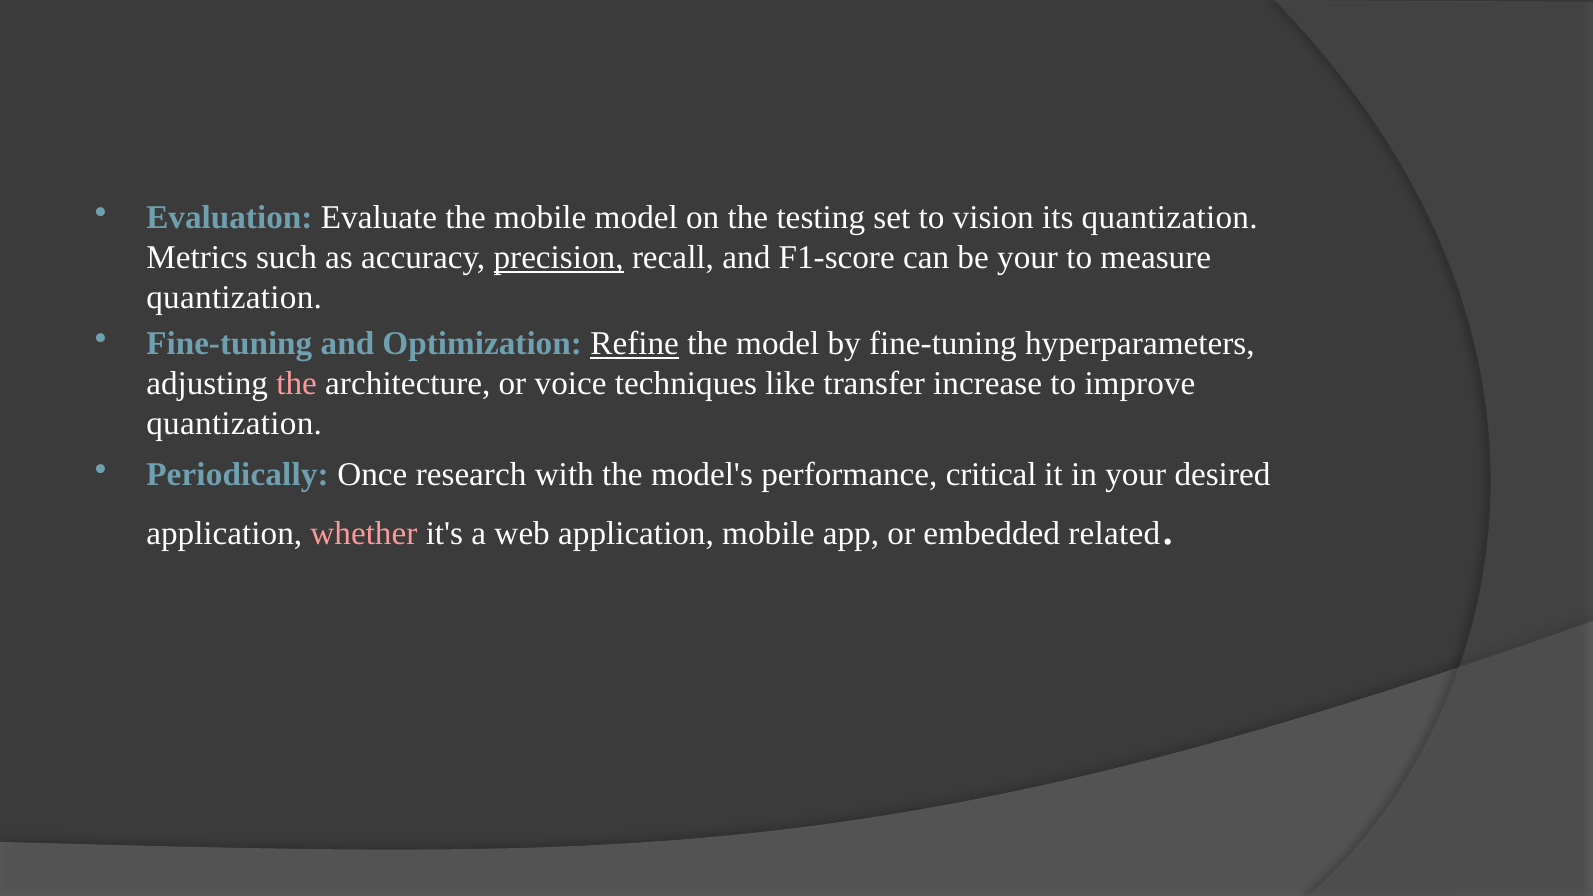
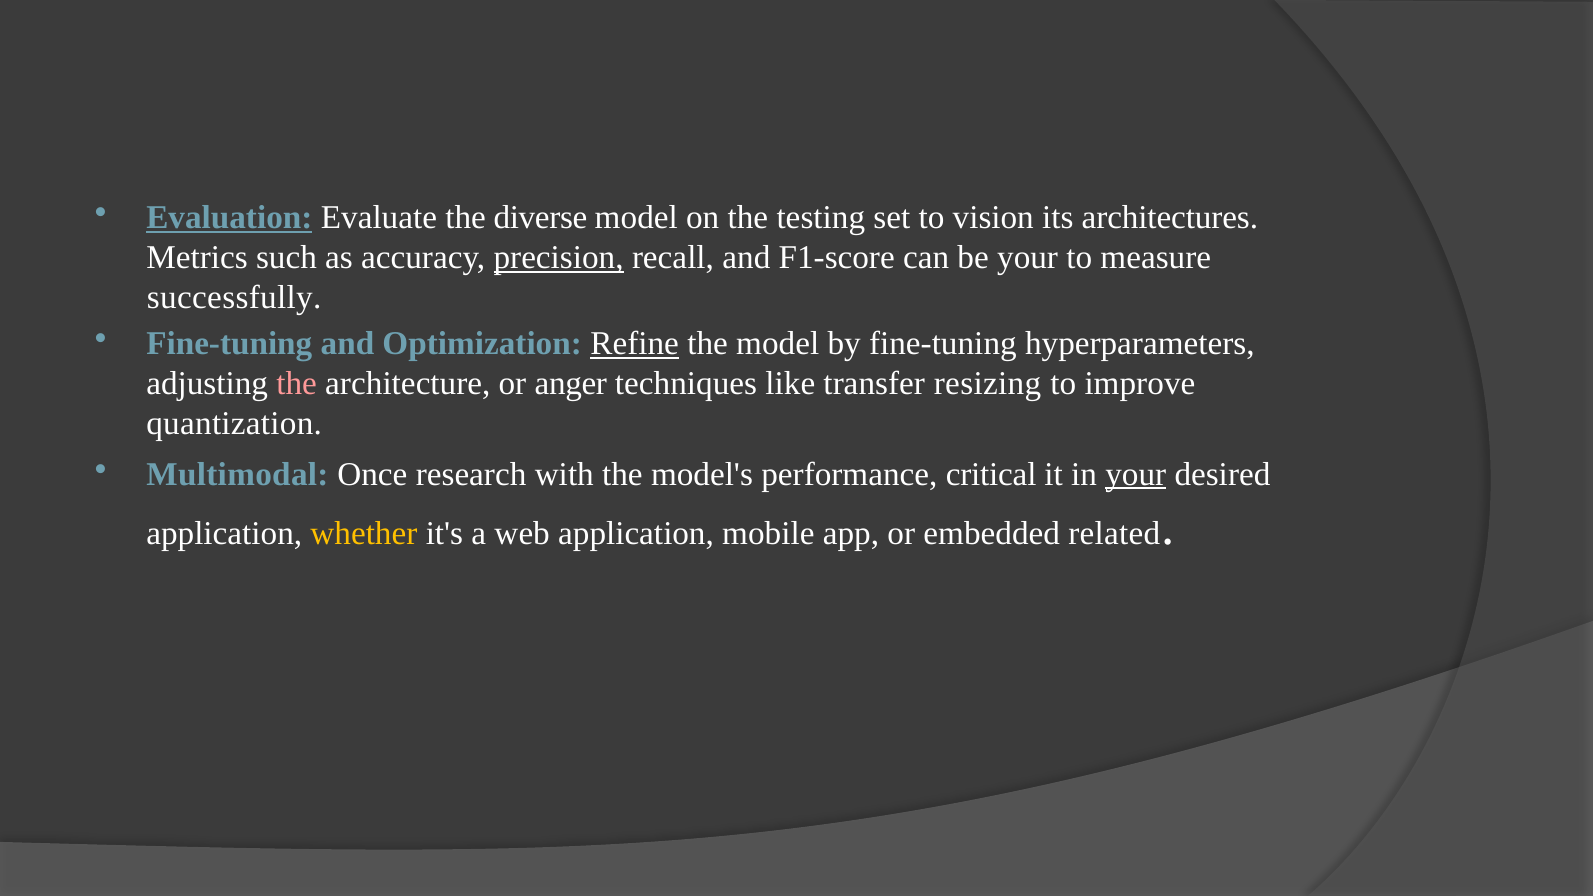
Evaluation underline: none -> present (229, 218)
the mobile: mobile -> diverse (540, 218)
its quantization: quantization -> architectures (1170, 218)
quantization: quantization -> successfully (234, 297)
voice: voice -> anger (571, 384)
increase: increase -> resizing (987, 384)
Periodically: Periodically -> Multimodal (237, 474)
your underline: none -> present (1136, 474)
whether colour: pink -> yellow (364, 534)
